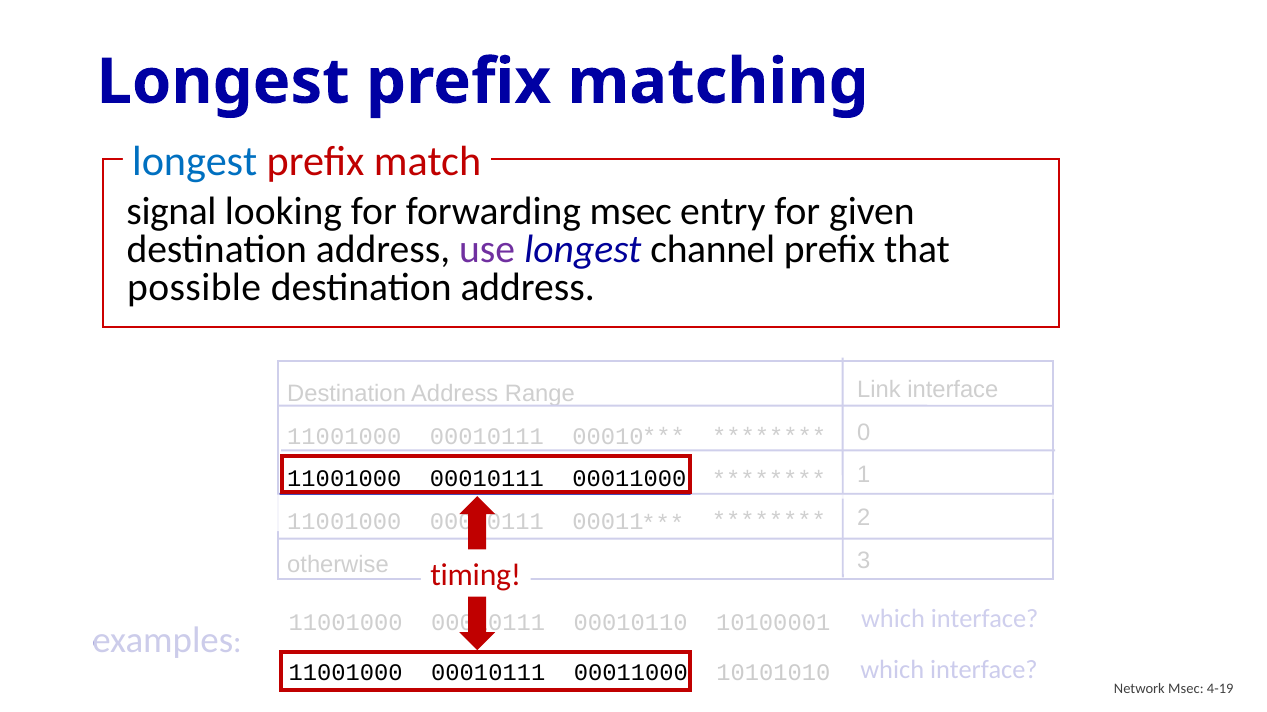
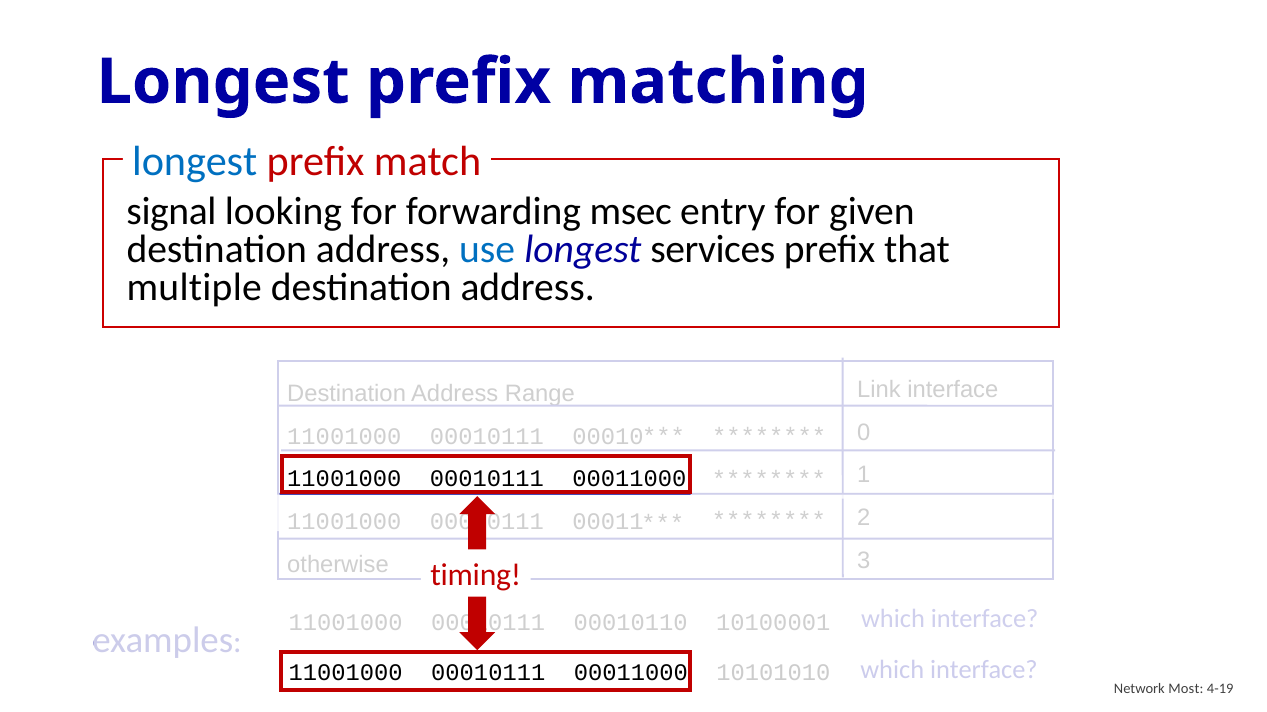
use colour: purple -> blue (487, 249)
channel: channel -> services (713, 249)
possible: possible -> multiple (194, 287)
Network Msec: Msec -> Most (1186, 689)
